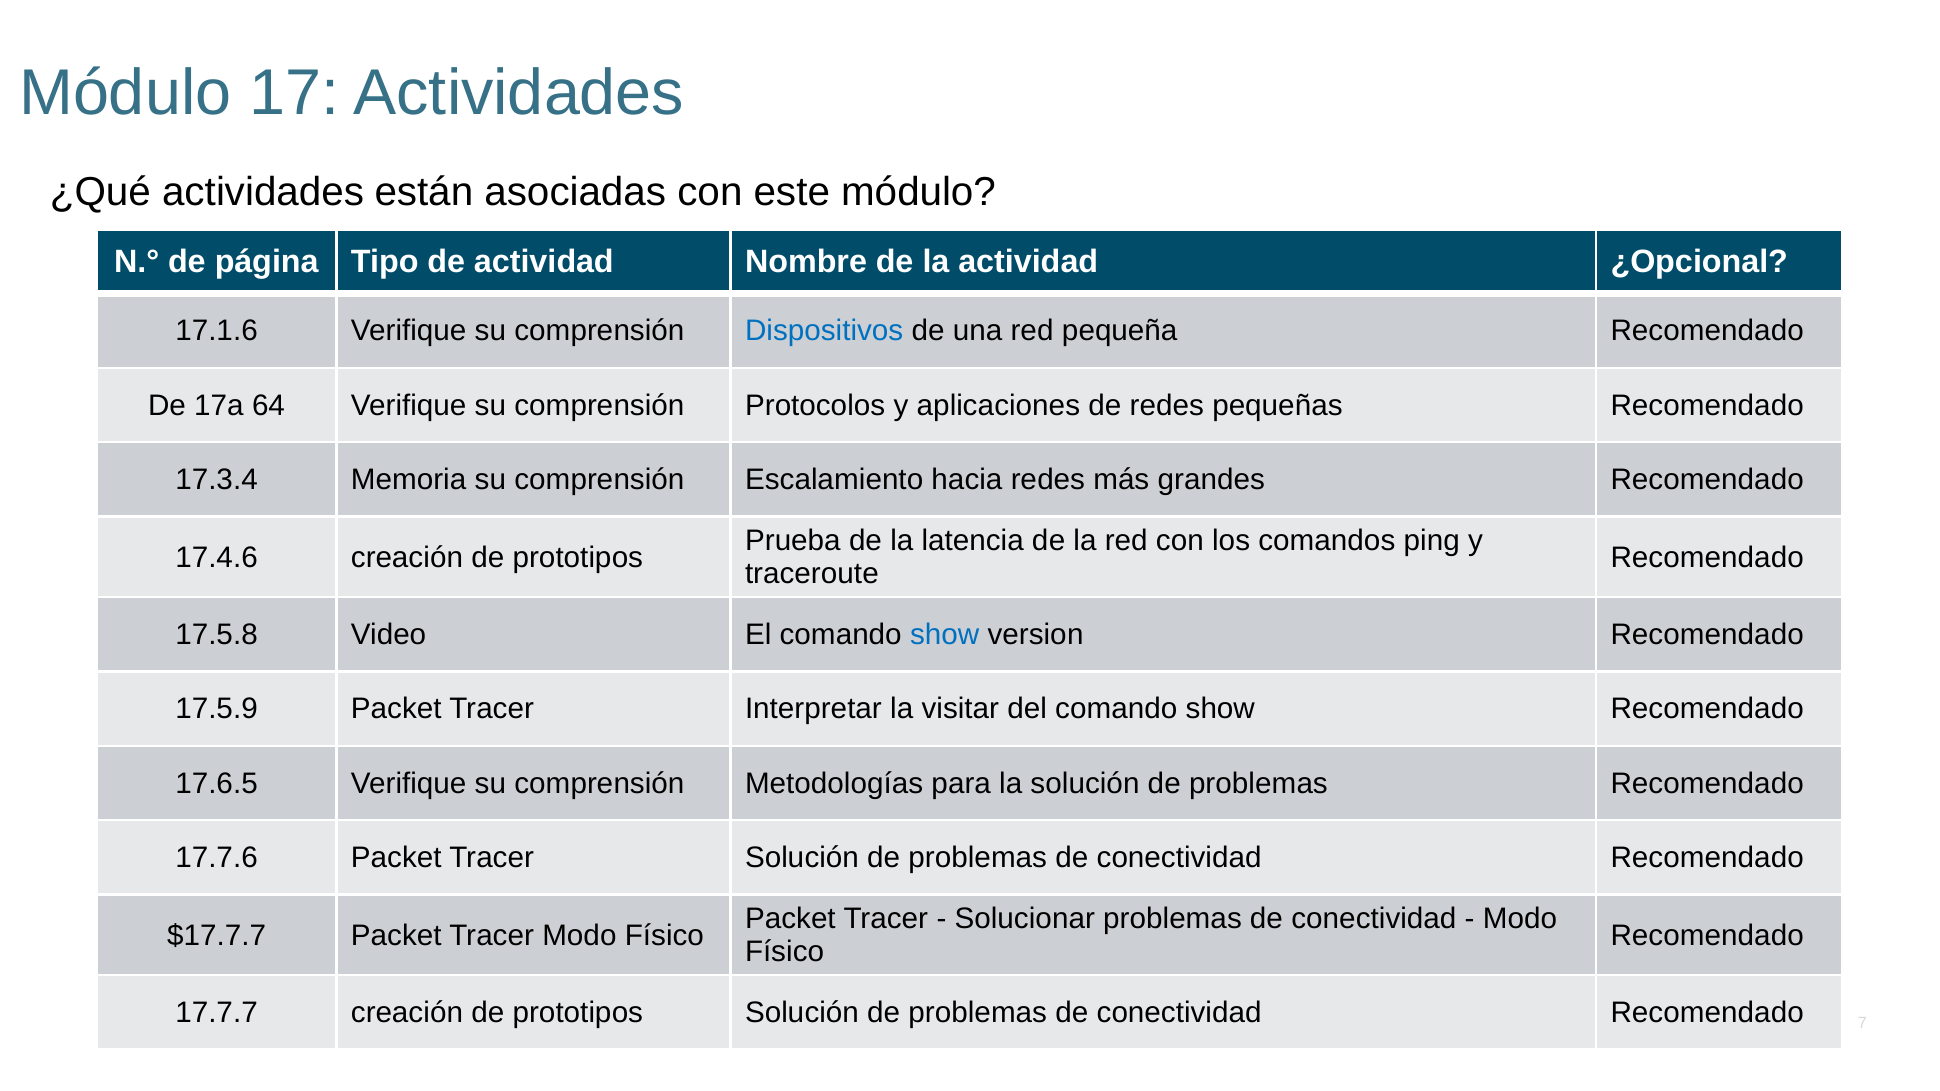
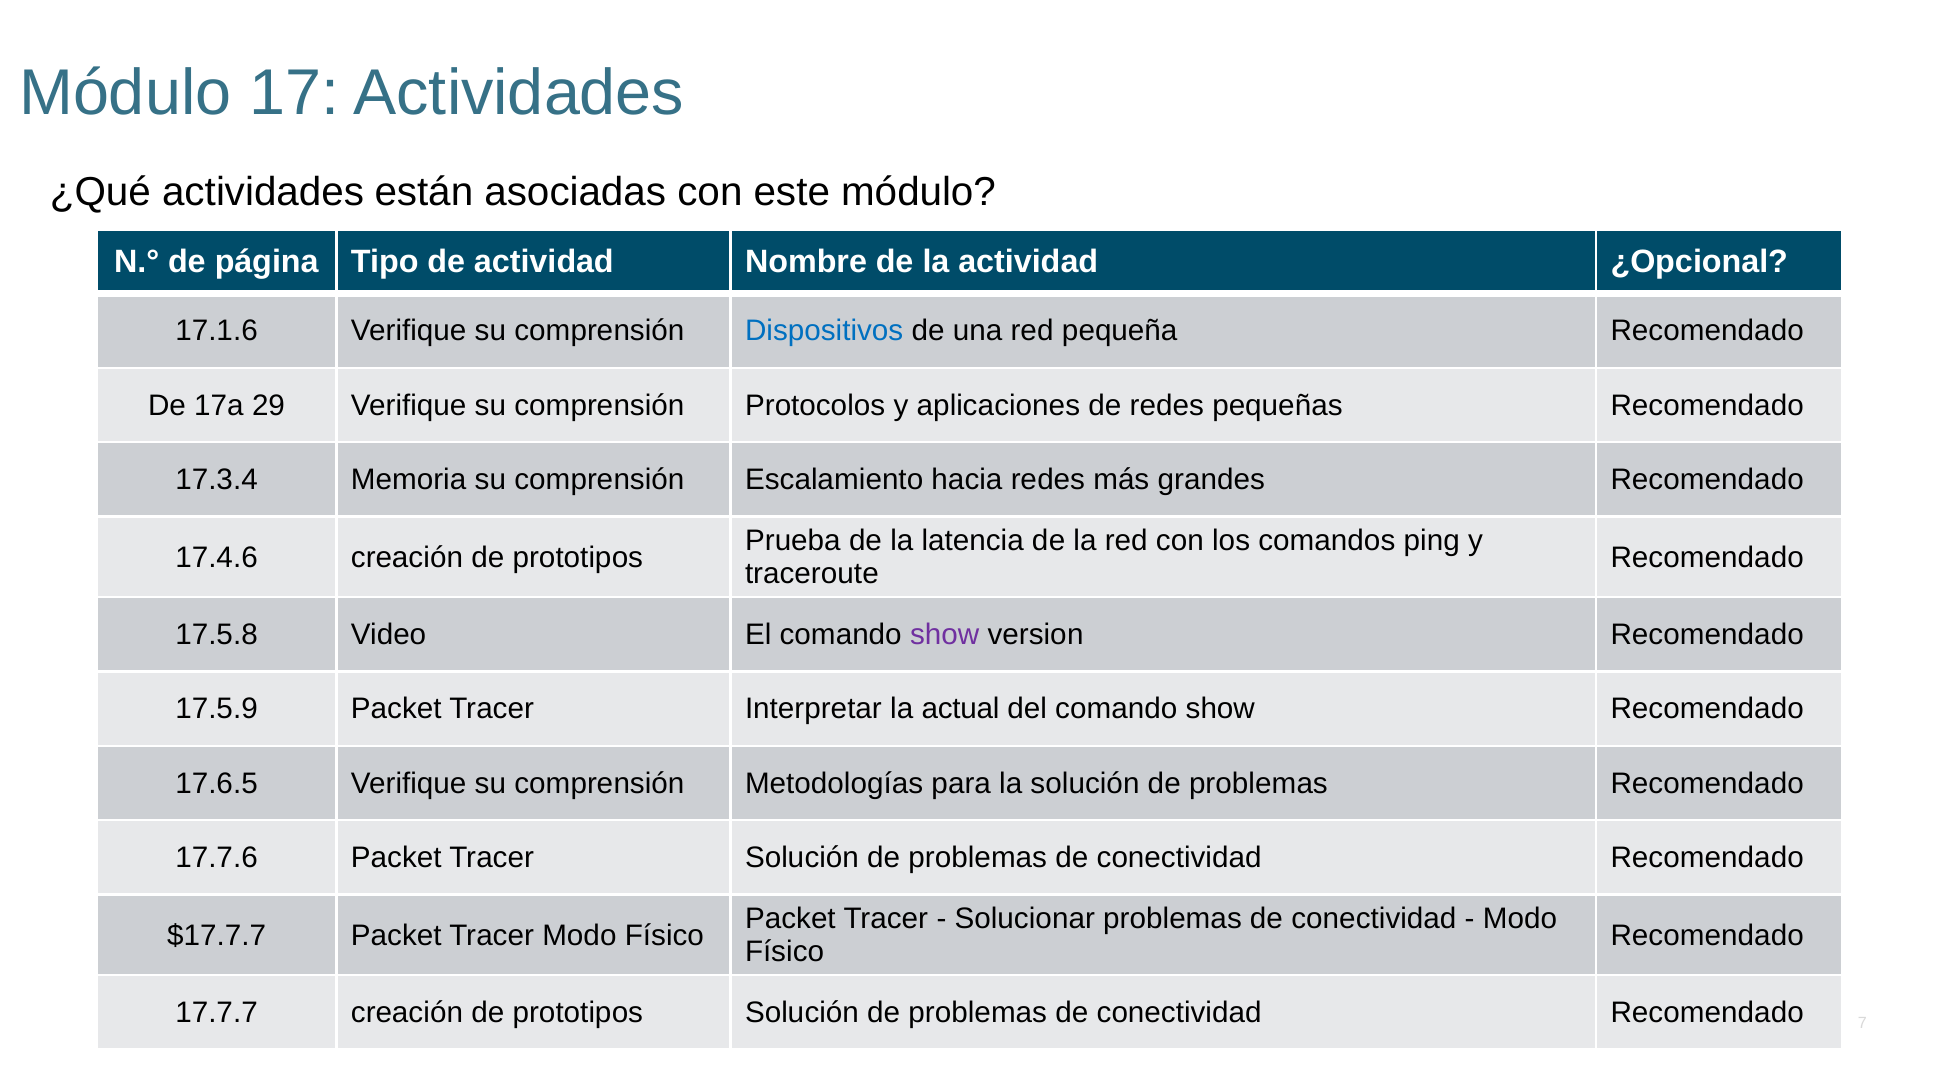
64: 64 -> 29 (268, 406)
show colour: blue -> purple (945, 635)
visitar: visitar -> actual (960, 709)
